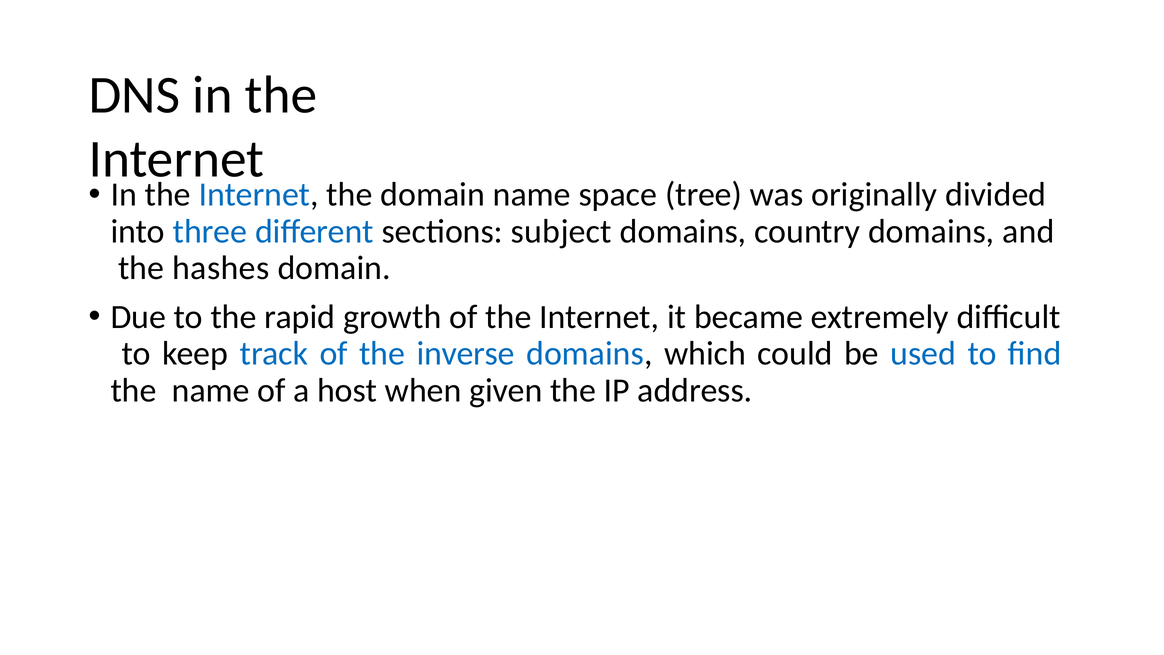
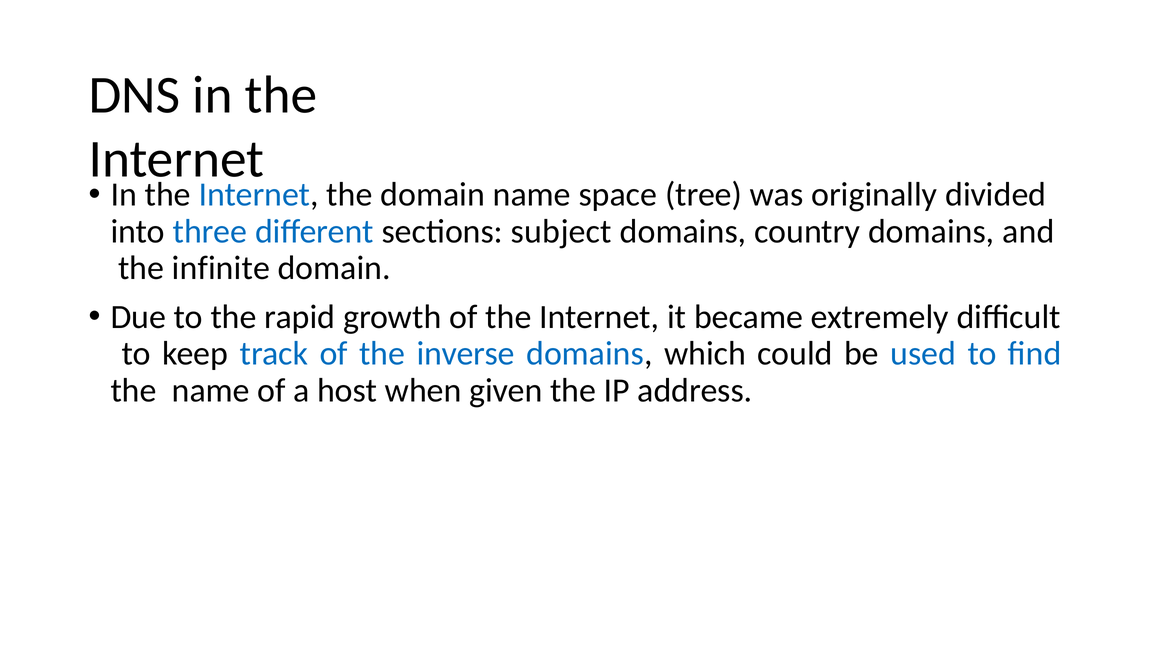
hashes: hashes -> infinite (221, 268)
